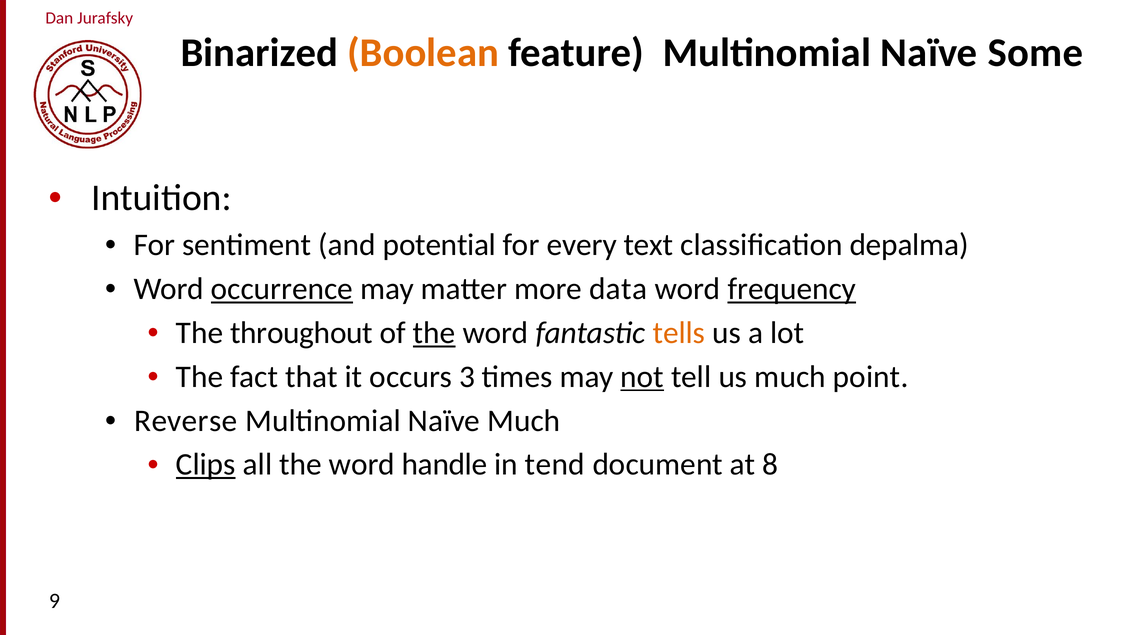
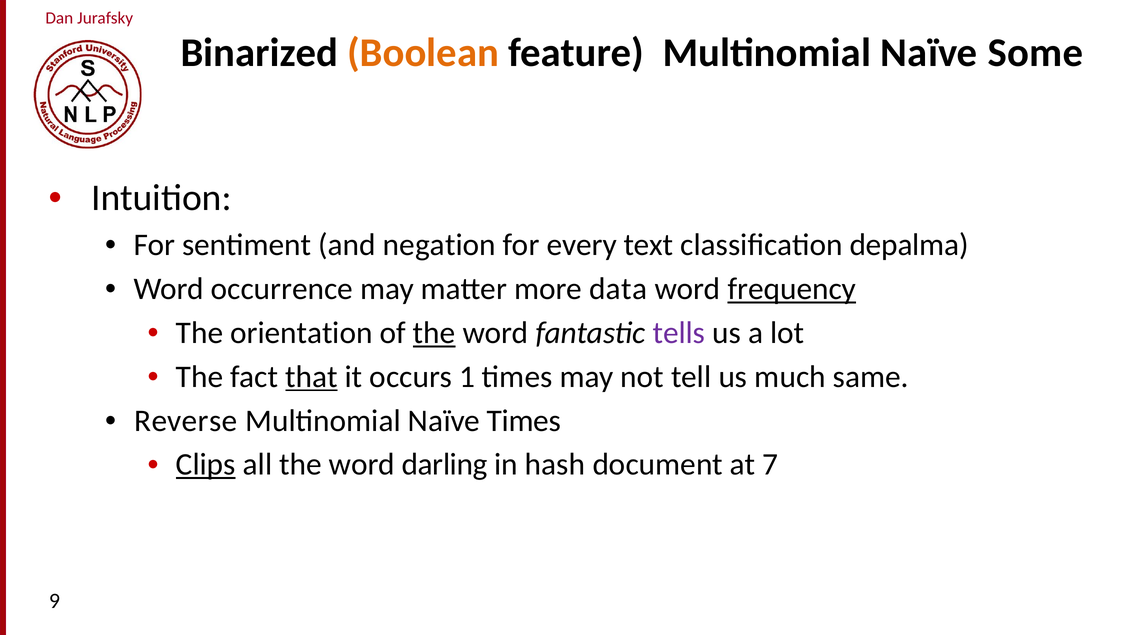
potential: potential -> negation (439, 245)
occurrence underline: present -> none (282, 289)
throughout: throughout -> orientation (301, 333)
tells colour: orange -> purple (679, 333)
that underline: none -> present (311, 377)
3: 3 -> 1 (467, 377)
not underline: present -> none (642, 377)
point: point -> same (871, 377)
Naïve Much: Much -> Times (524, 421)
handle: handle -> darling (445, 465)
tend: tend -> hash (555, 465)
8: 8 -> 7 (770, 465)
